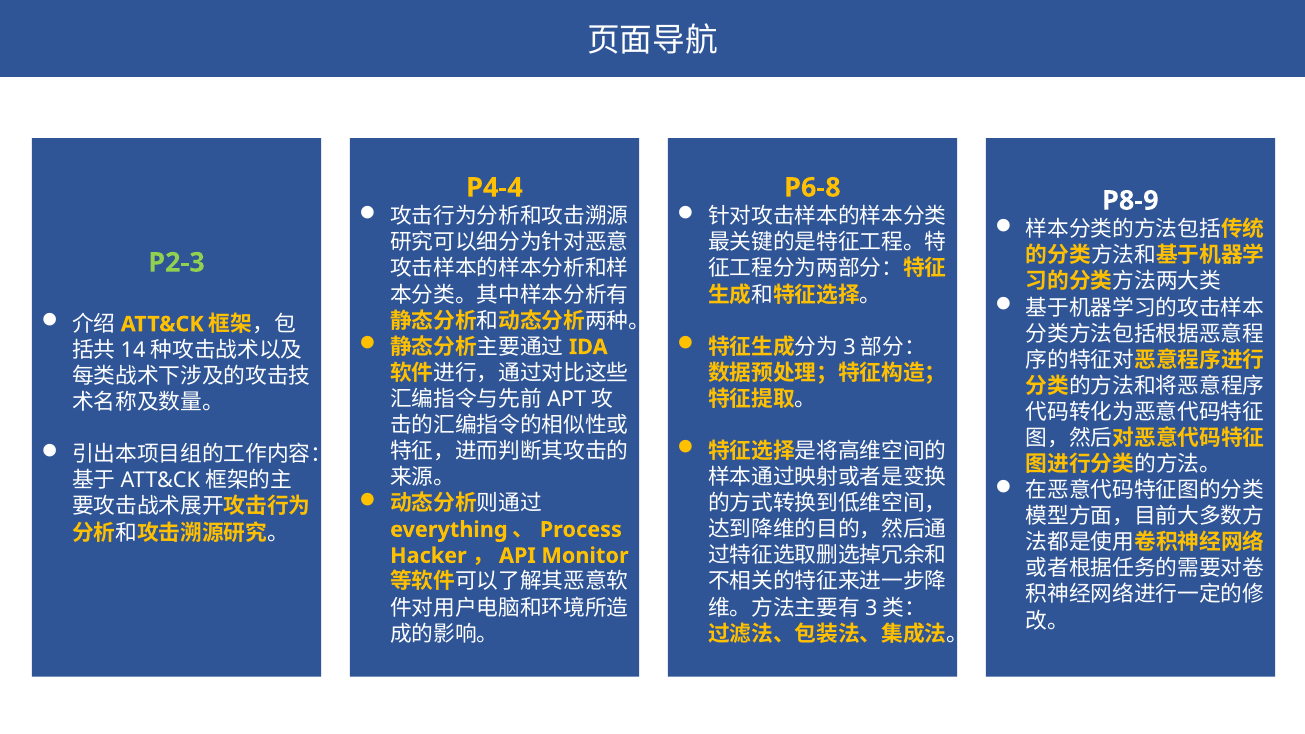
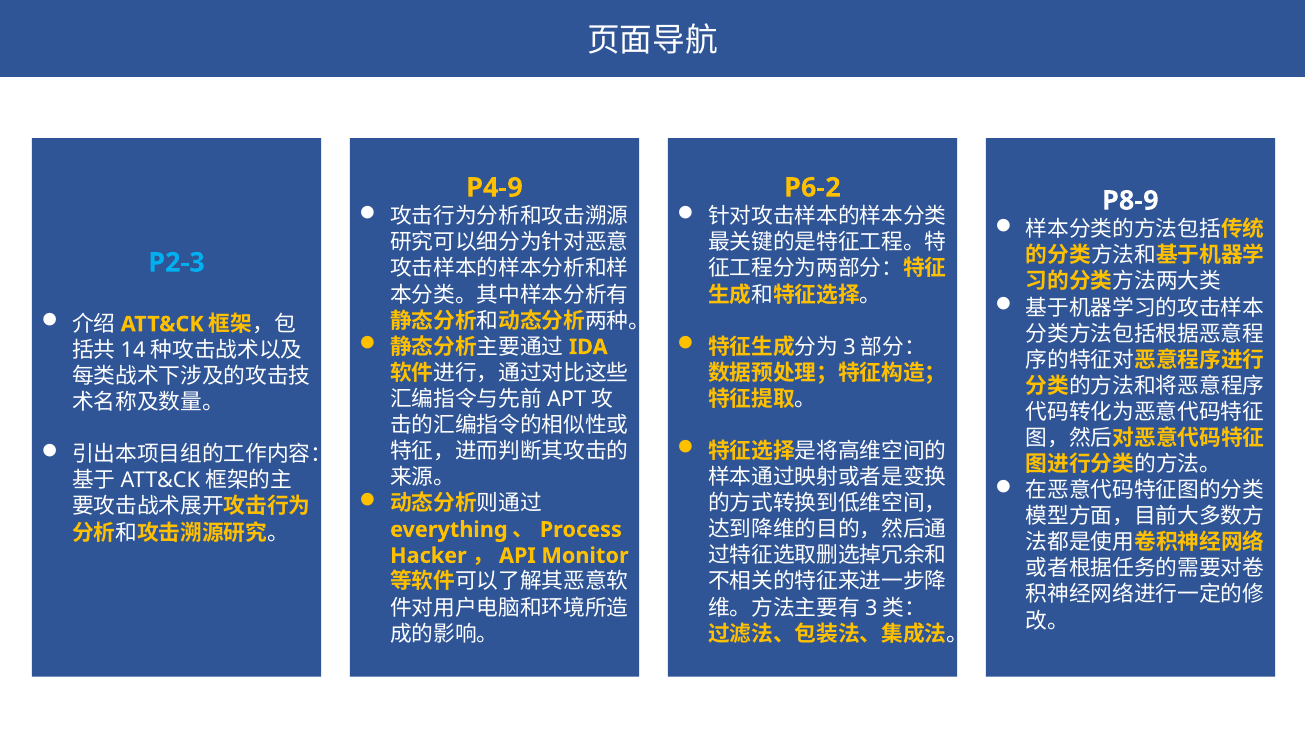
P4-4: P4-4 -> P4-9 (494, 188)
P6-8: P6-8 -> P6-2 (812, 188)
P2-3 colour: light green -> light blue (177, 263)
